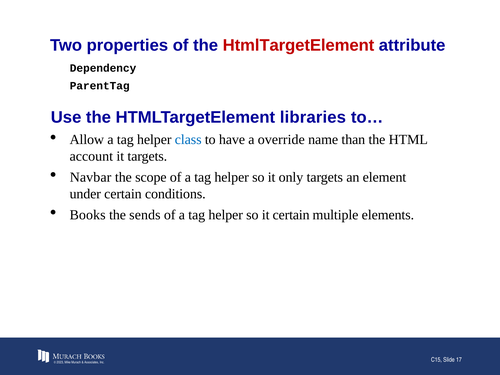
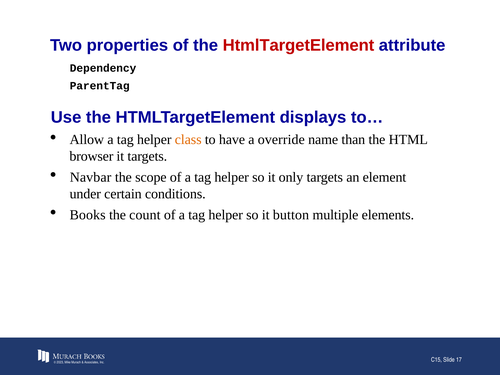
libraries: libraries -> displays (313, 117)
class colour: blue -> orange (188, 140)
account: account -> browser (91, 156)
sends: sends -> count (145, 215)
it certain: certain -> button (291, 215)
